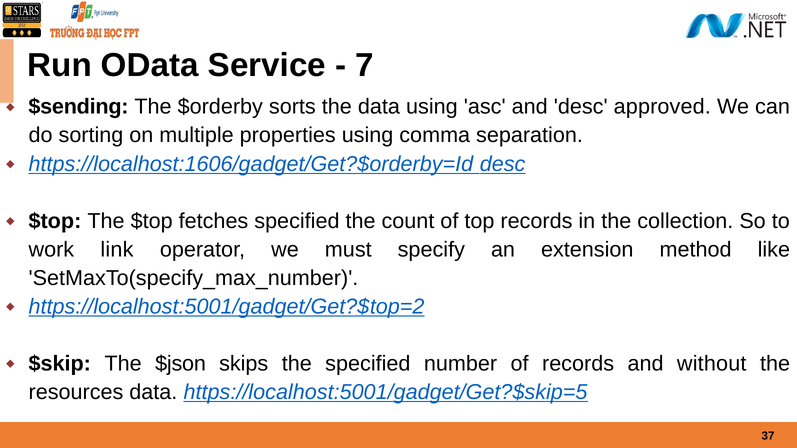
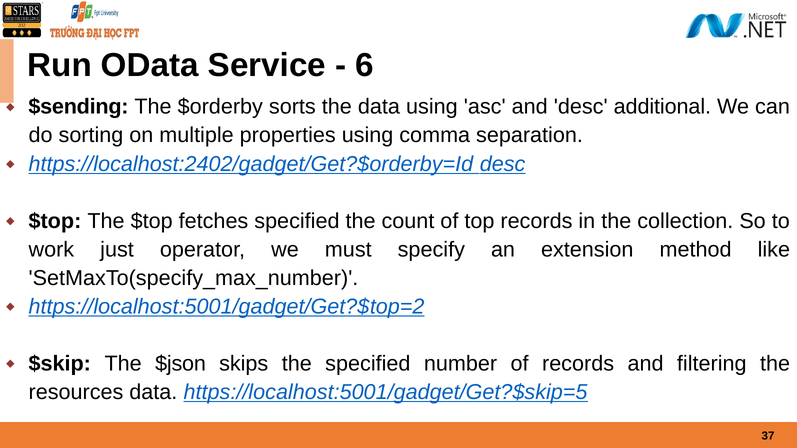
7: 7 -> 6 (365, 65)
approved: approved -> additional (662, 107)
https://localhost:1606/gadget/Get?$orderby=Id: https://localhost:1606/gadget/Get?$orderby=Id -> https://localhost:2402/gadget/Get?$orderby=Id (251, 164)
link: link -> just (117, 250)
without: without -> filtering (712, 364)
